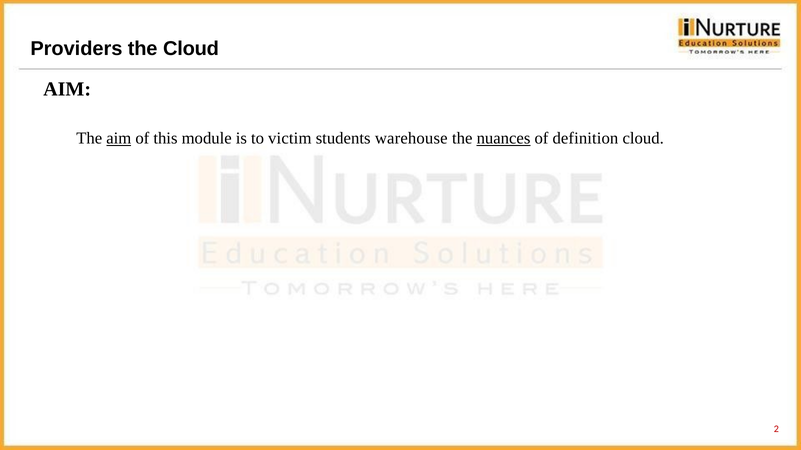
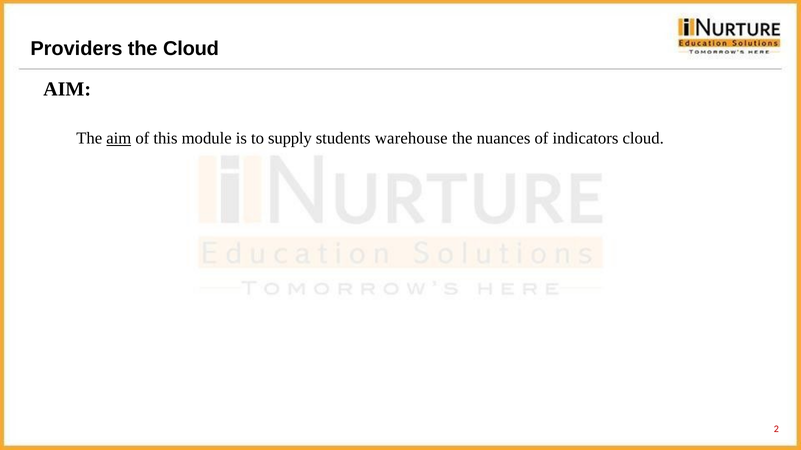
victim: victim -> supply (290, 138)
nuances underline: present -> none (504, 138)
definition: definition -> indicators (585, 138)
